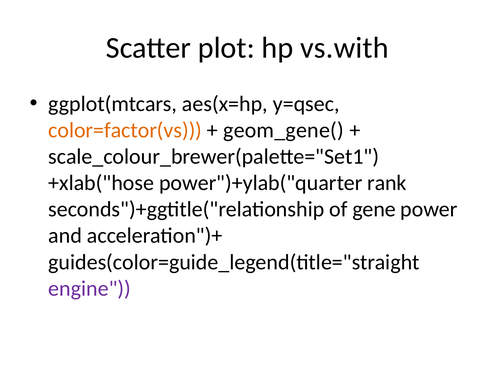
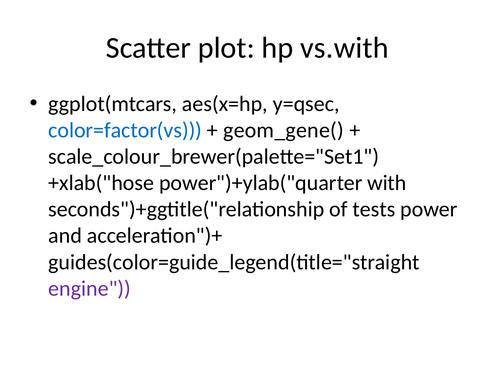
color=factor(vs colour: orange -> blue (125, 130)
rank: rank -> with (387, 183)
gene: gene -> tests (374, 209)
